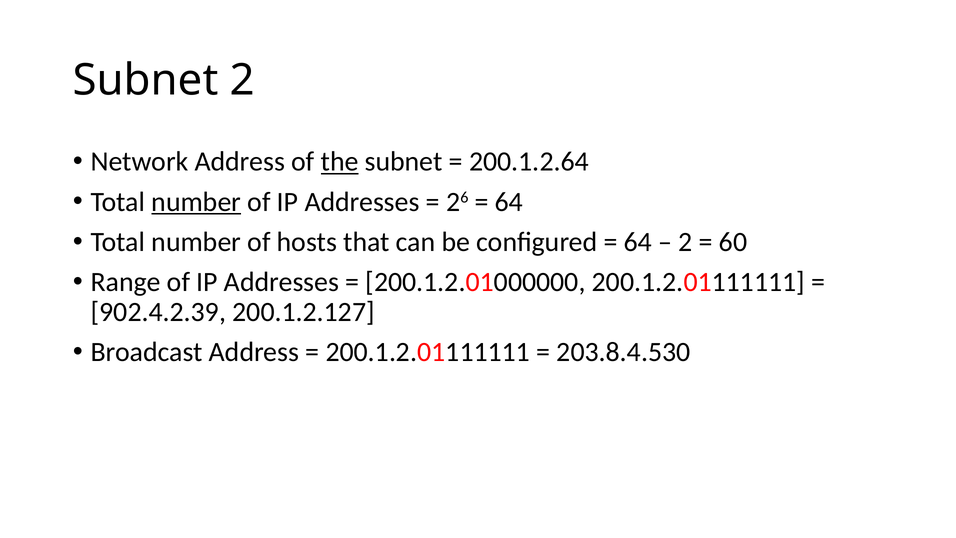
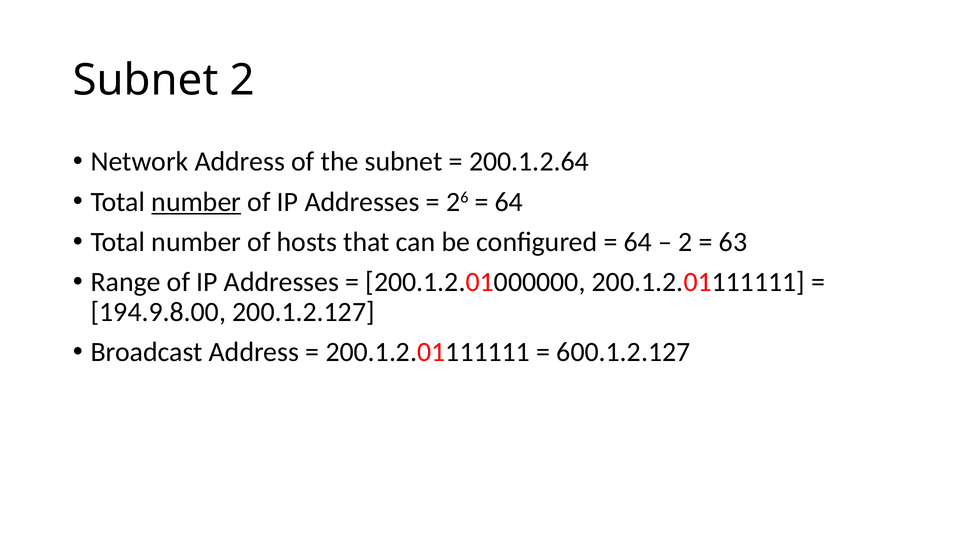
the underline: present -> none (340, 162)
60: 60 -> 63 (733, 242)
902.4.2.39: 902.4.2.39 -> 194.9.8.00 (158, 312)
203.8.4.530: 203.8.4.530 -> 600.1.2.127 (623, 352)
